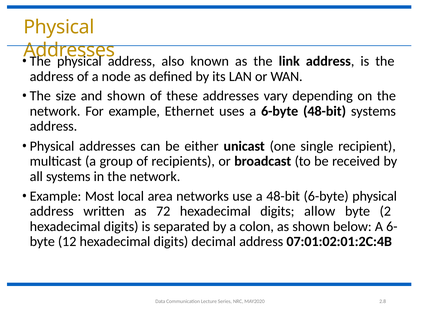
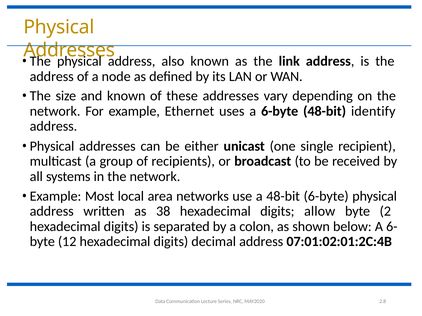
and shown: shown -> known (126, 96)
48-bit systems: systems -> identify (373, 111)
72: 72 -> 38 (163, 212)
